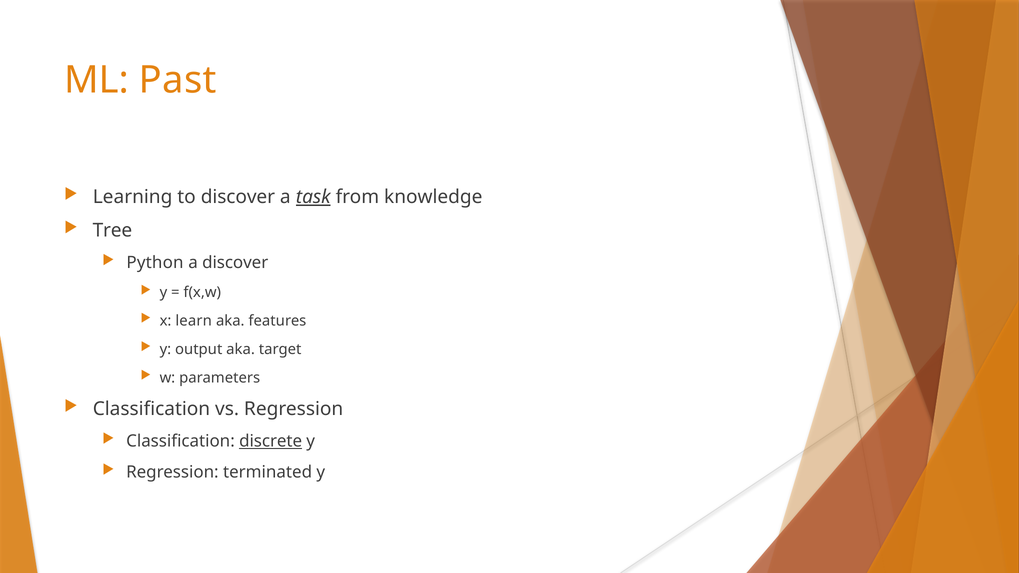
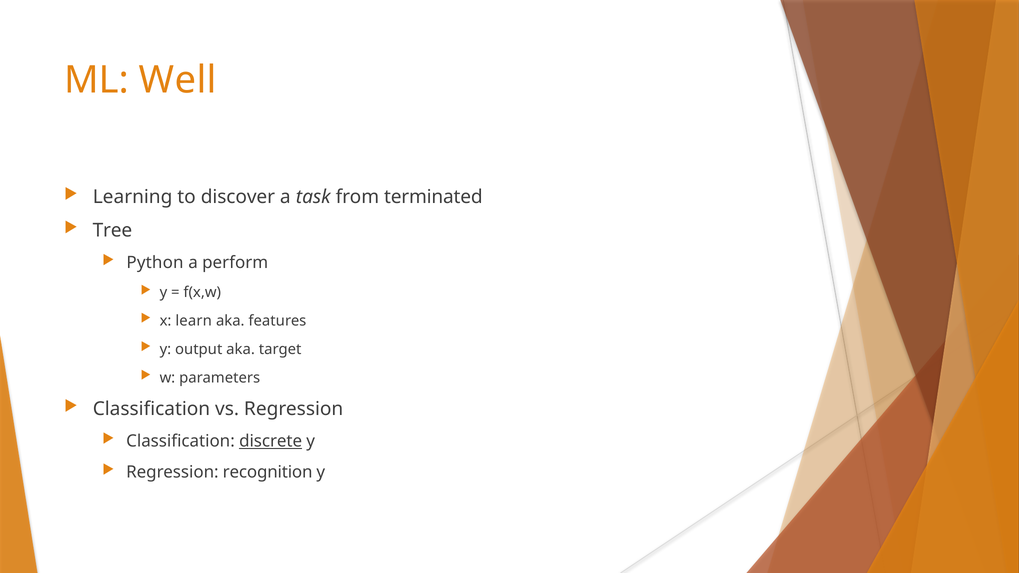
Past: Past -> Well (178, 80)
task underline: present -> none (313, 197)
knowledge: knowledge -> terminated (433, 197)
a discover: discover -> perform (235, 263)
terminated: terminated -> recognition (268, 472)
